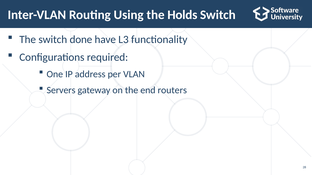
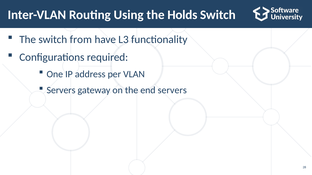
done: done -> from (81, 40)
end routers: routers -> servers (172, 90)
